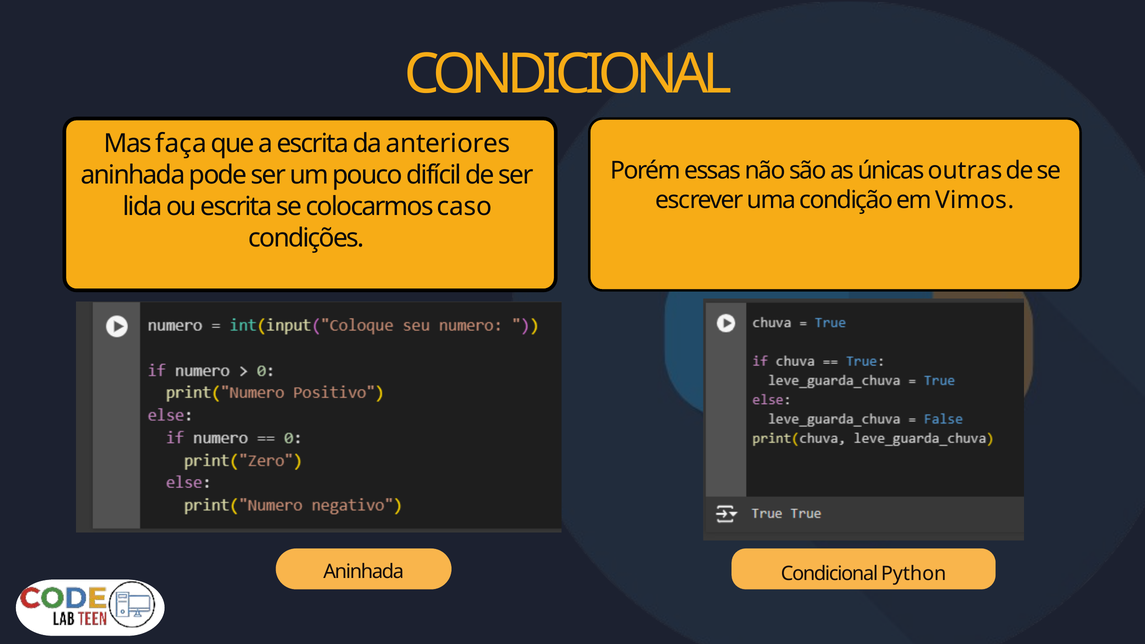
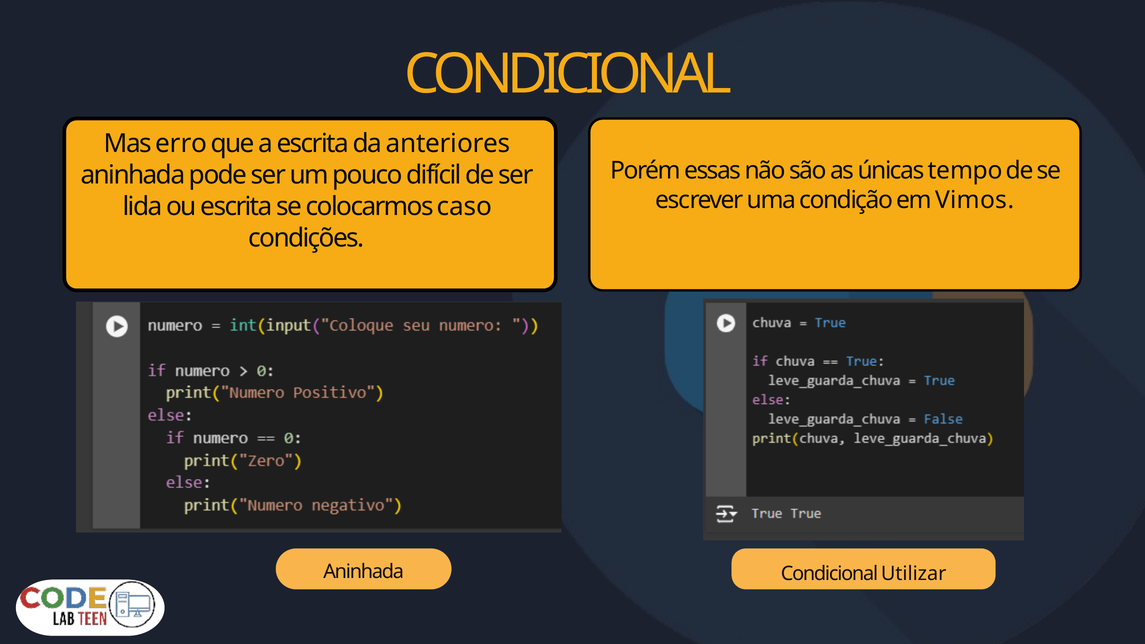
faça: faça -> erro (181, 144)
outras: outras -> tempo (965, 170)
Python: Python -> Utilizar (914, 574)
